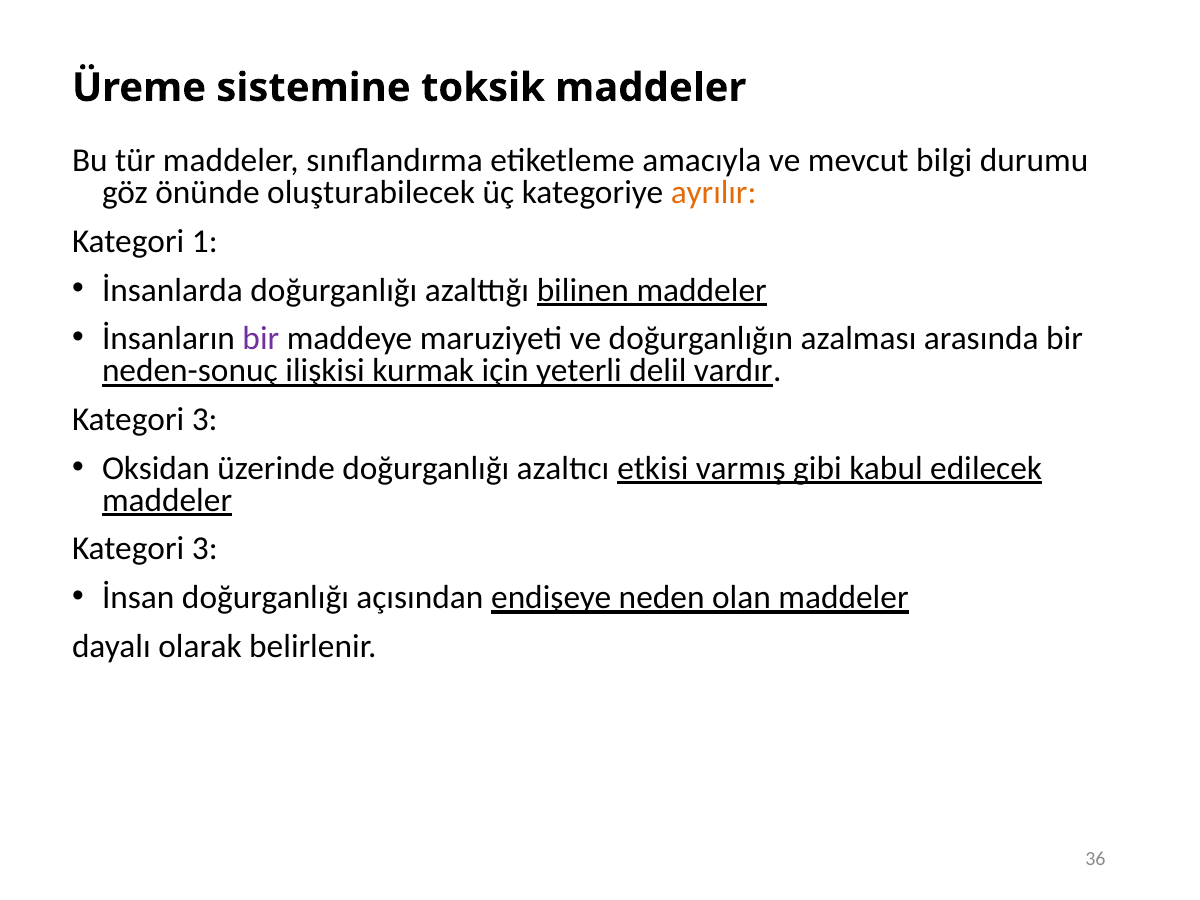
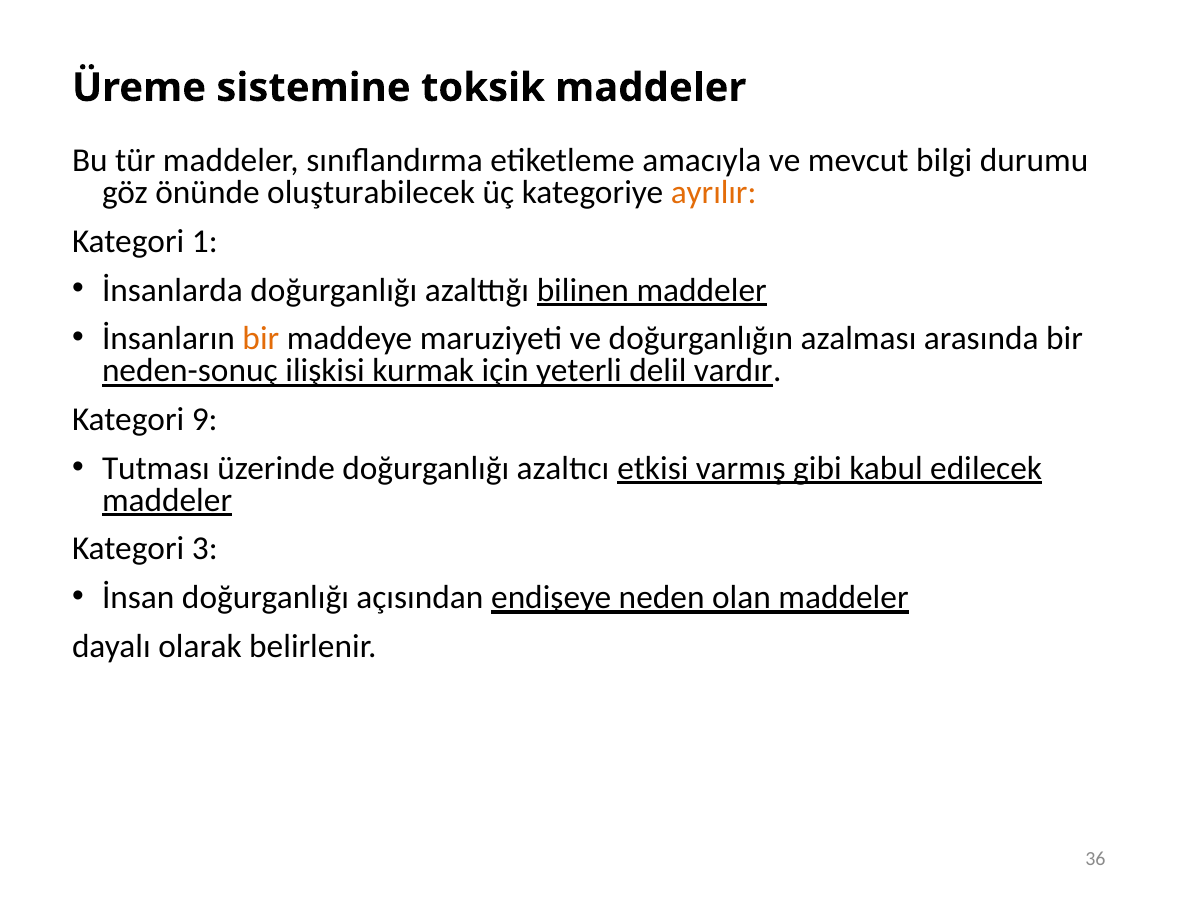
bir colour: purple -> orange (261, 339)
3: 3 -> 9 (205, 419)
Oksidan: Oksidan -> Tutması (156, 468)
